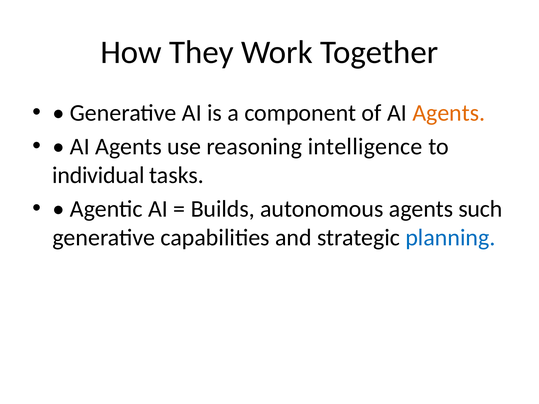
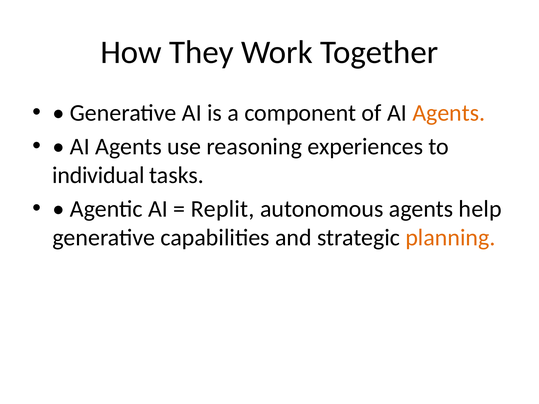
intelligence: intelligence -> experiences (365, 147)
Builds: Builds -> Replit (223, 209)
such: such -> help (480, 209)
planning colour: blue -> orange (450, 238)
